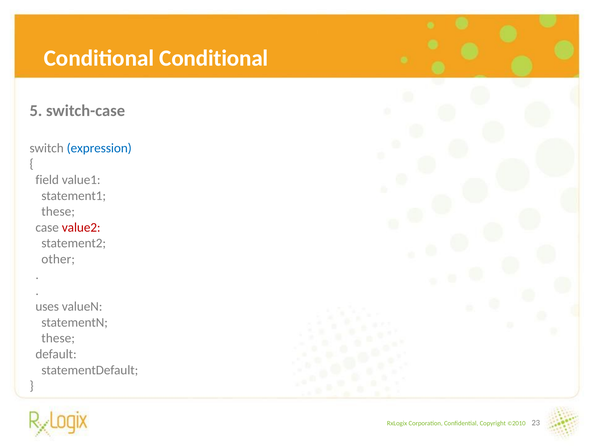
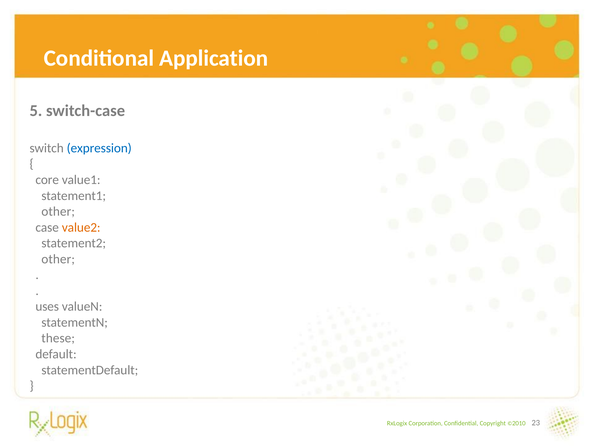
Conditional Conditional: Conditional -> Application (214, 58)
field: field -> core (47, 180)
these: these -> other (58, 211)
value2 colour: red -> orange (81, 227)
